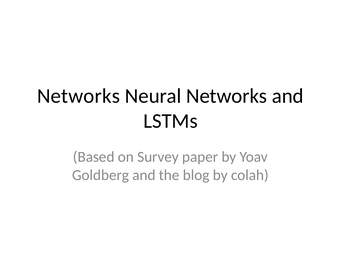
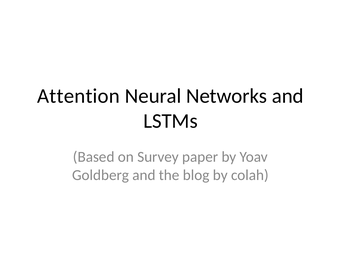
Networks: Networks -> Attention (78, 96)
